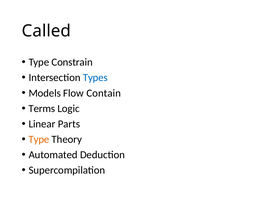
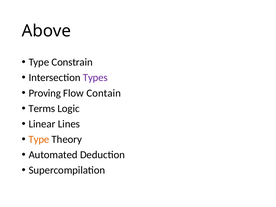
Called: Called -> Above (46, 31)
Types colour: blue -> purple (95, 78)
Models: Models -> Proving (45, 93)
Parts: Parts -> Lines (69, 124)
